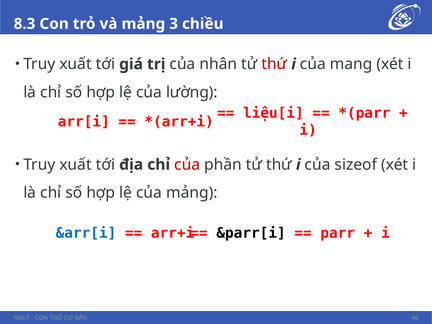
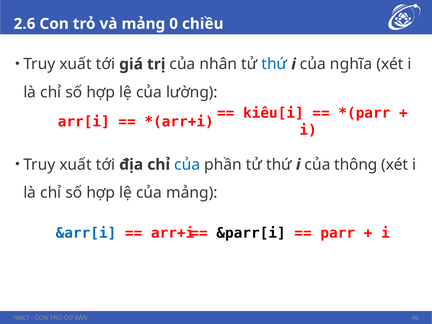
8.3: 8.3 -> 2.6 (25, 24)
3: 3 -> 0 (174, 24)
thứ colour: red -> blue (274, 64)
mang: mang -> nghĩa (351, 64)
liệu[i: liệu[i -> kiểu[i (273, 113)
của colour: red -> blue (187, 165)
sizeof: sizeof -> thông (356, 165)
